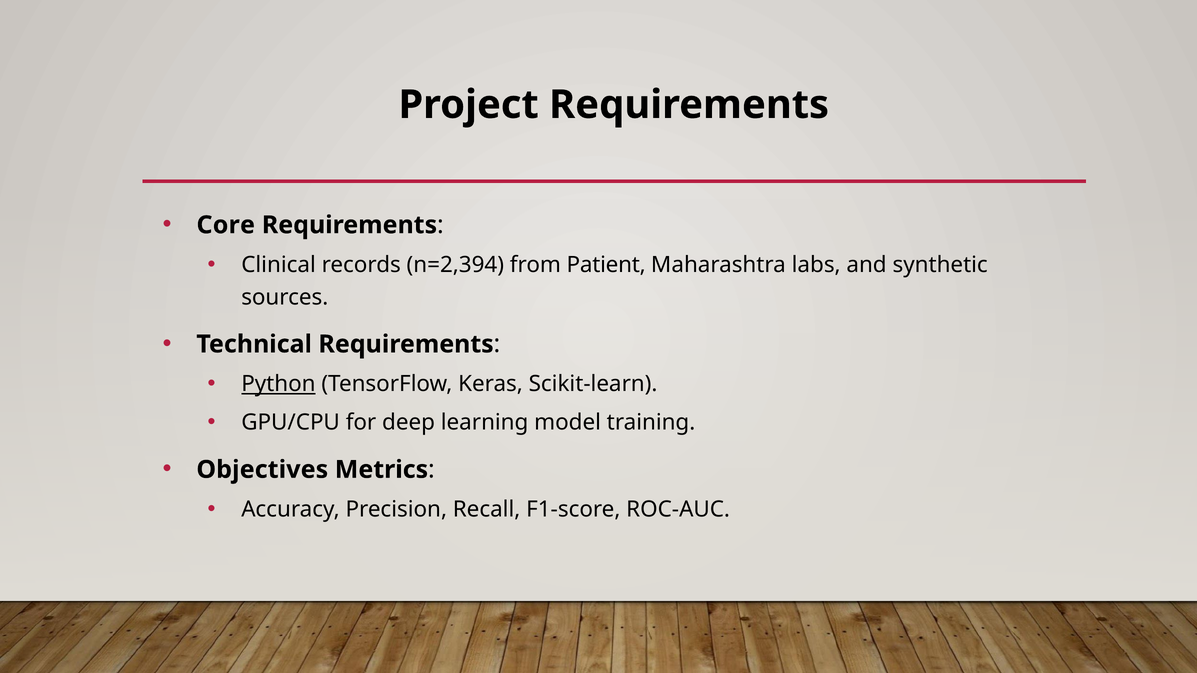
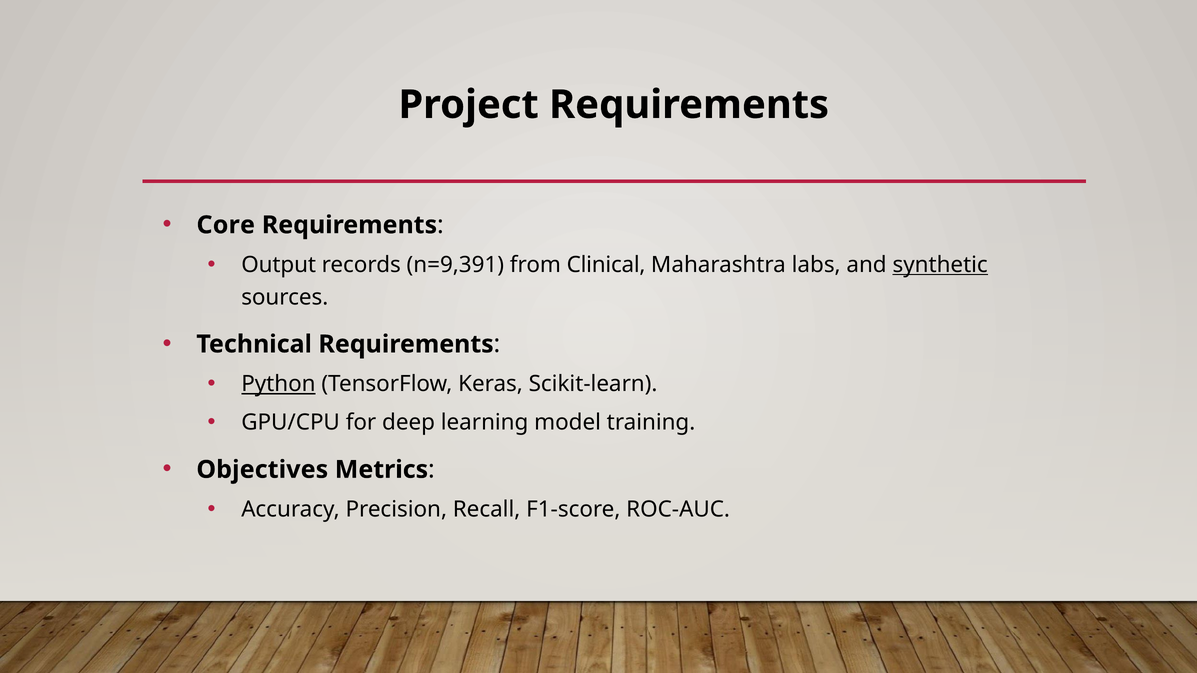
Clinical: Clinical -> Output (279, 265)
n=2,394: n=2,394 -> n=9,391 (455, 265)
Patient: Patient -> Clinical (606, 265)
synthetic underline: none -> present (940, 265)
